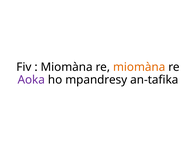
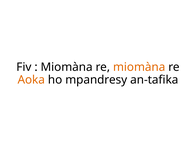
Aoka colour: purple -> orange (31, 80)
